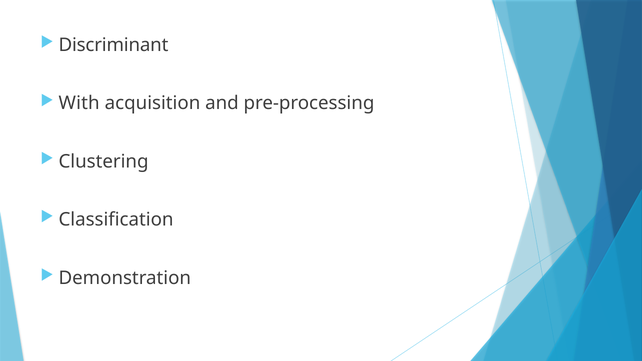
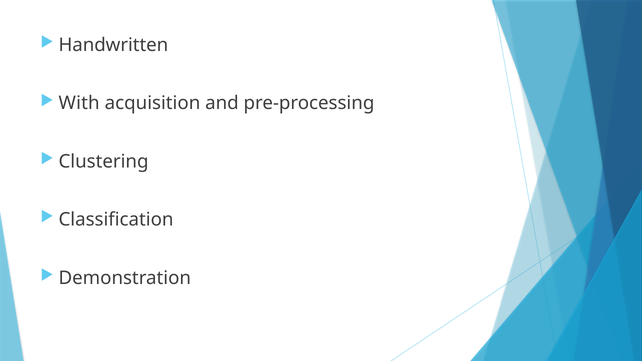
Discriminant: Discriminant -> Handwritten (113, 45)
